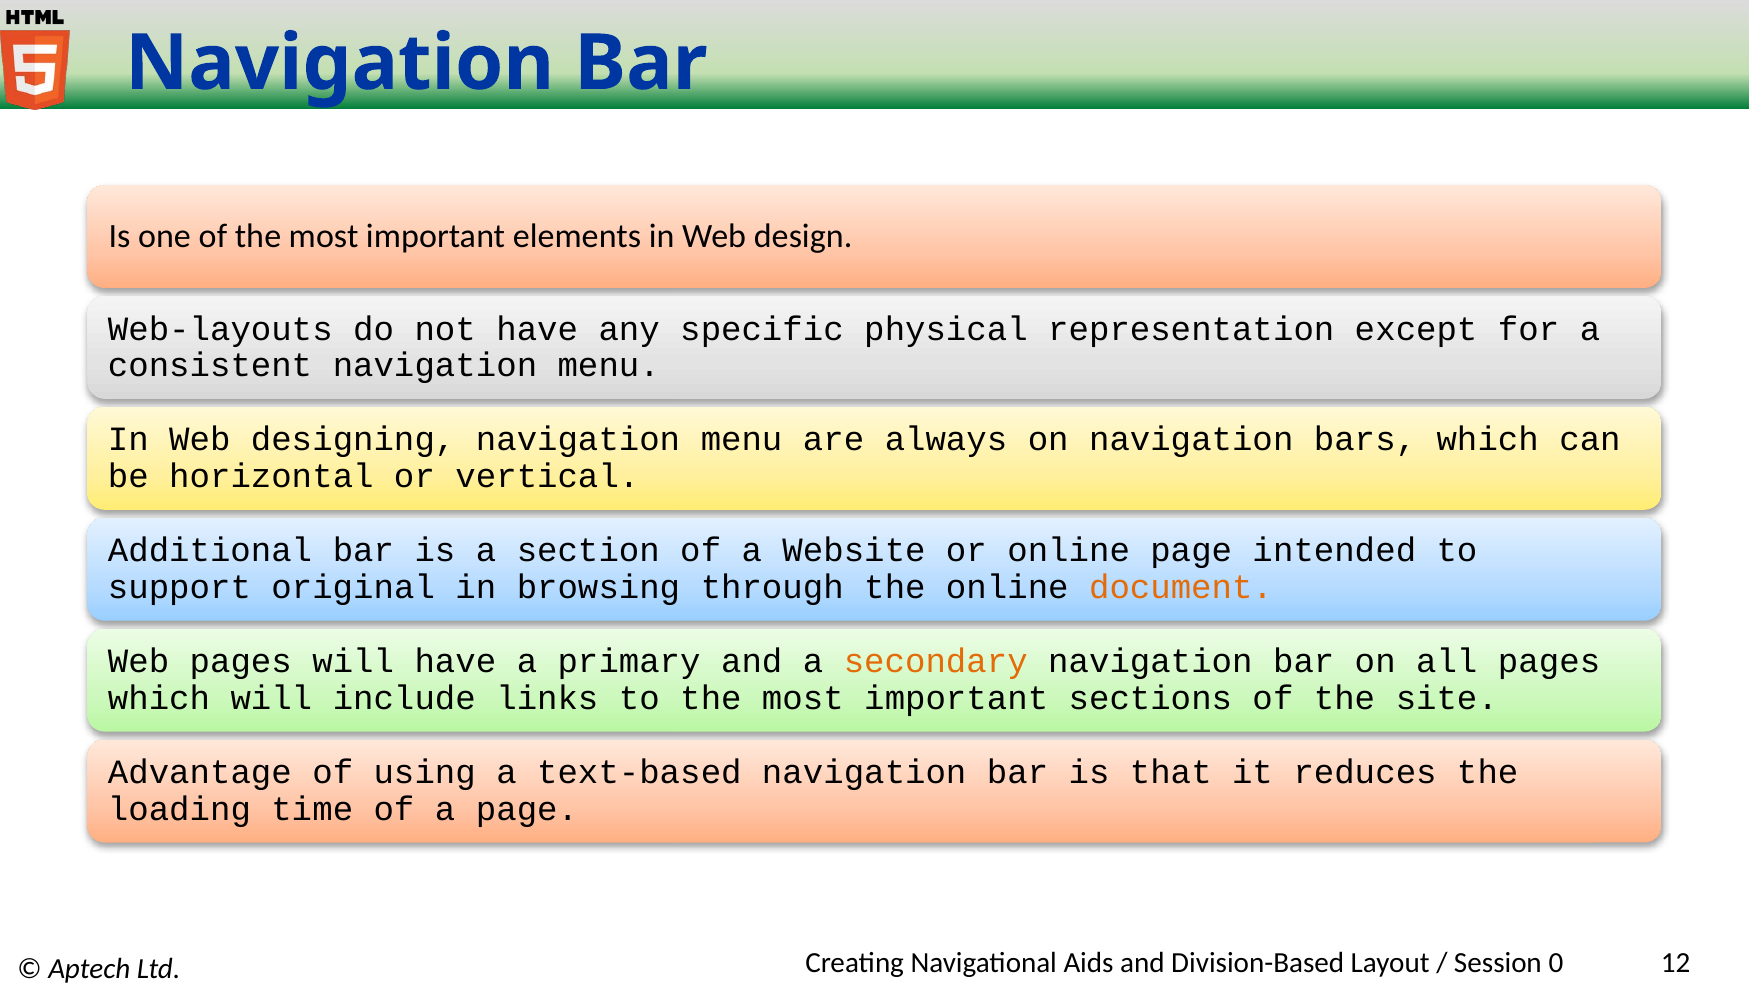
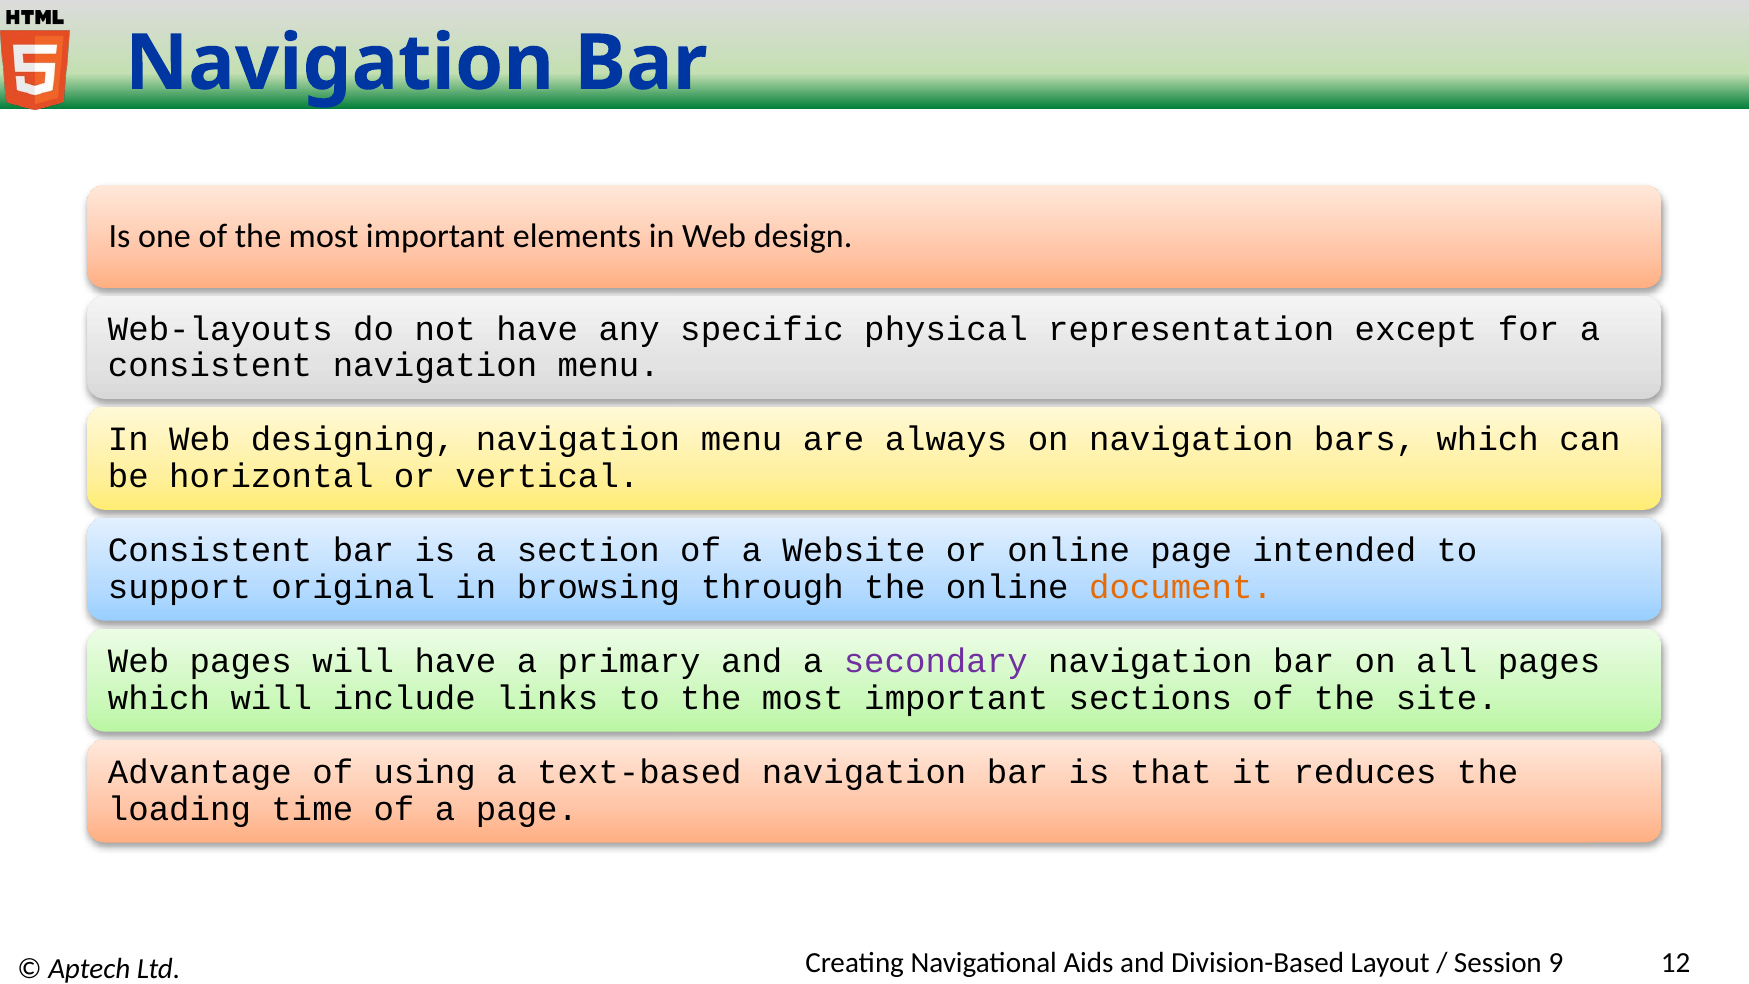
Additional: Additional -> Consistent (210, 551)
secondary colour: orange -> purple (936, 661)
0: 0 -> 9 (1556, 963)
